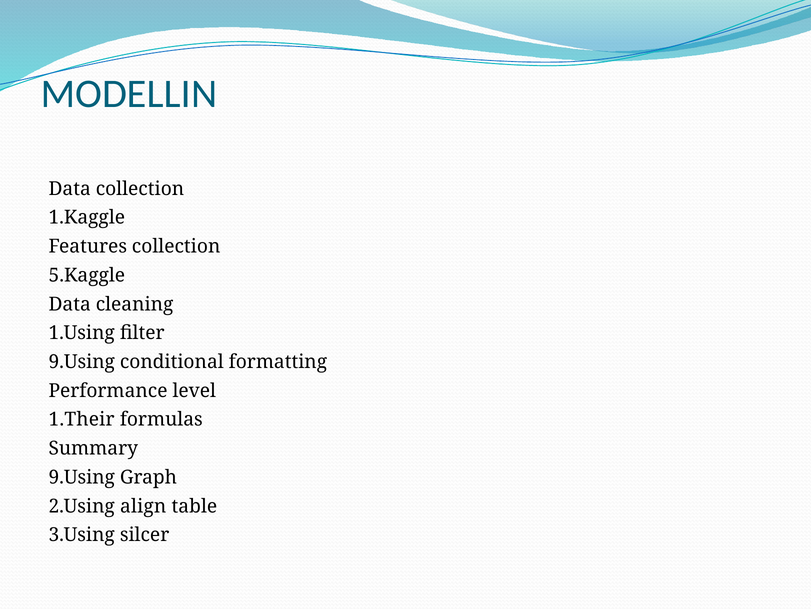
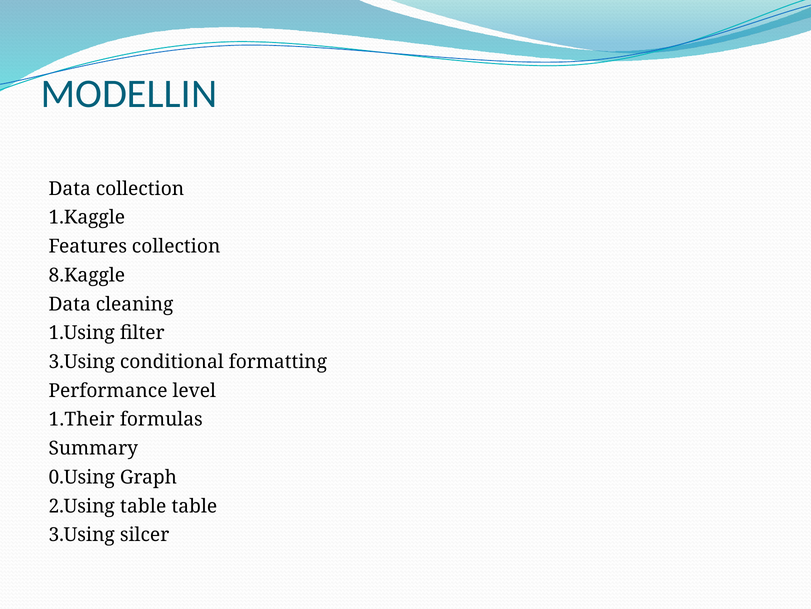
5.Kaggle: 5.Kaggle -> 8.Kaggle (87, 275)
9.Using: 9.Using -> 3.Using (82, 361)
9.Using: 9.Using -> 0.Using (82, 477)
2.Using align: align -> table (143, 506)
